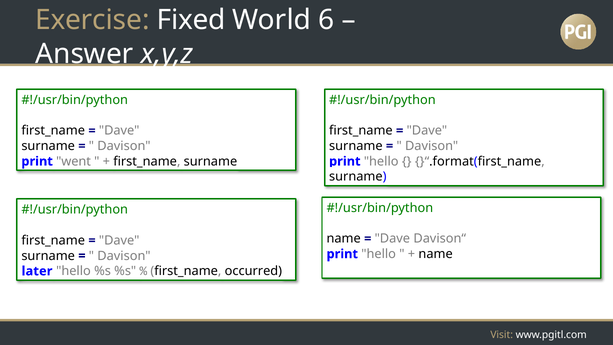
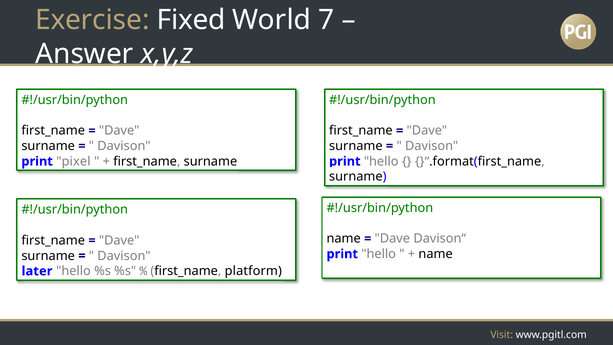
6: 6 -> 7 (326, 20)
went: went -> pixel (73, 161)
occurred: occurred -> platform (253, 271)
